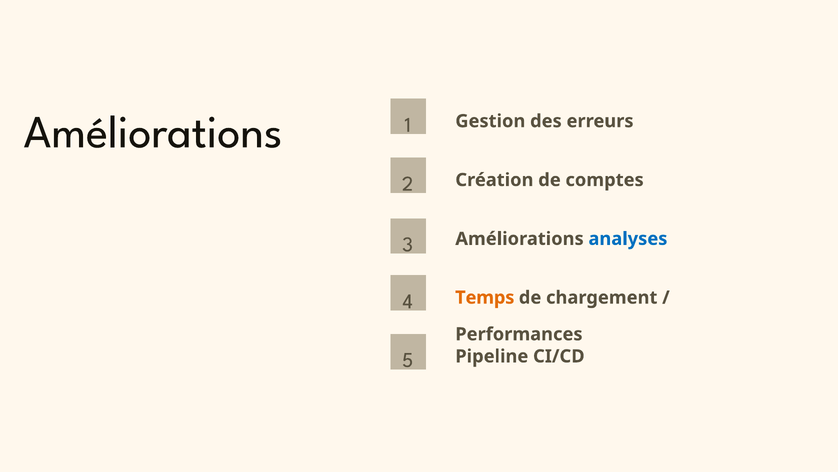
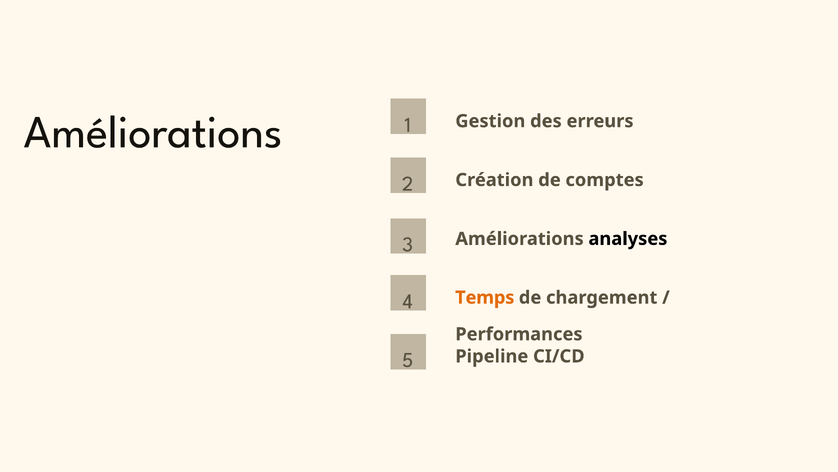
analyses colour: blue -> black (628, 239)
